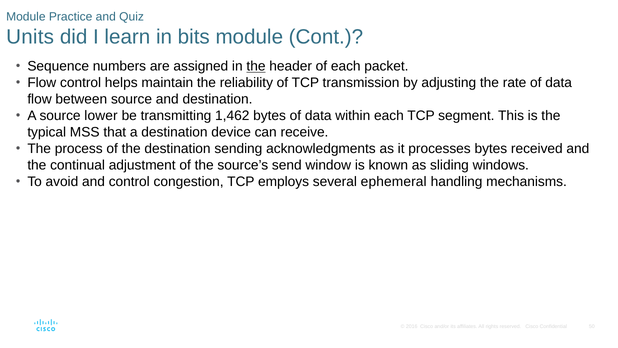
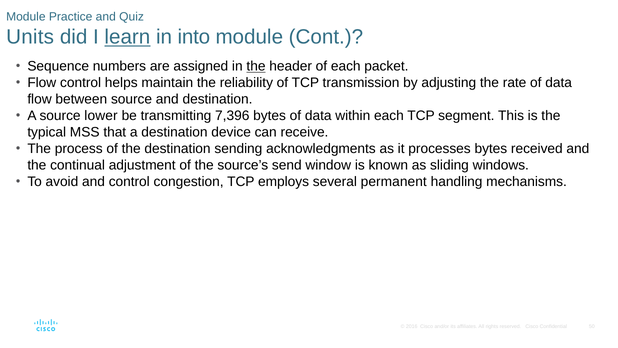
learn underline: none -> present (127, 37)
bits: bits -> into (194, 37)
1,462: 1,462 -> 7,396 (232, 116)
ephemeral: ephemeral -> permanent (394, 182)
